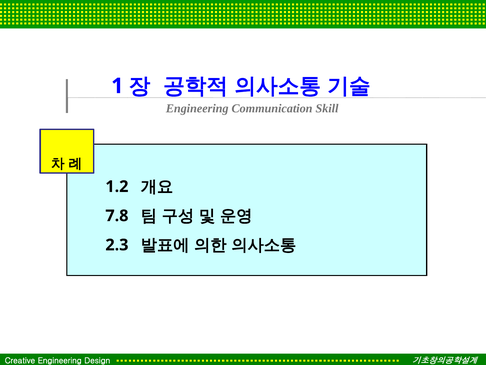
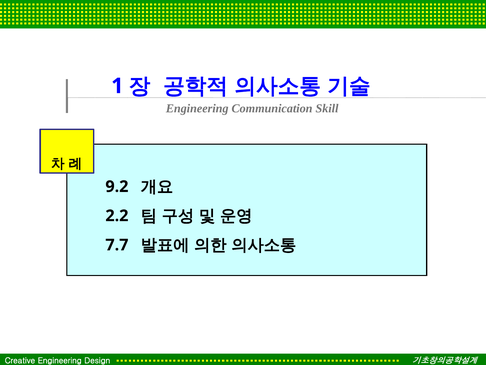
1.2: 1.2 -> 9.2 (117, 186)
7.8: 7.8 -> 2.2 (117, 215)
2.3: 2.3 -> 7.7 (117, 245)
